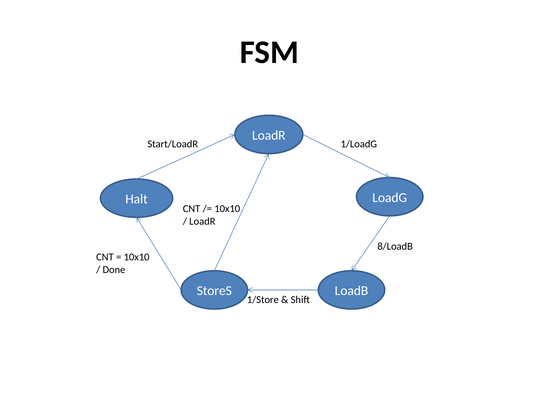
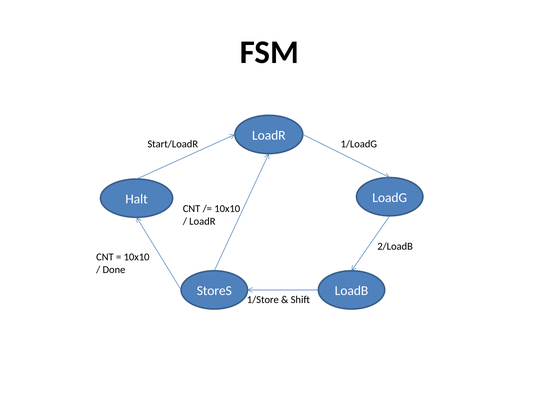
8/LoadB: 8/LoadB -> 2/LoadB (395, 246)
